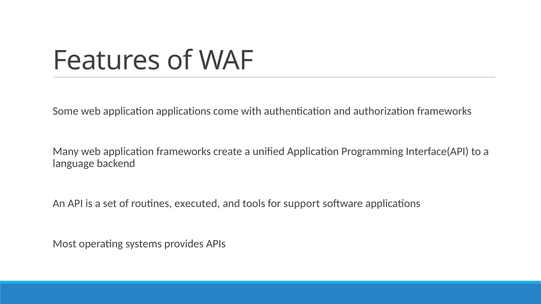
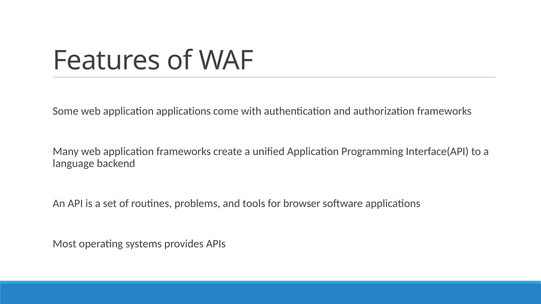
executed: executed -> problems (197, 204)
support: support -> browser (302, 204)
